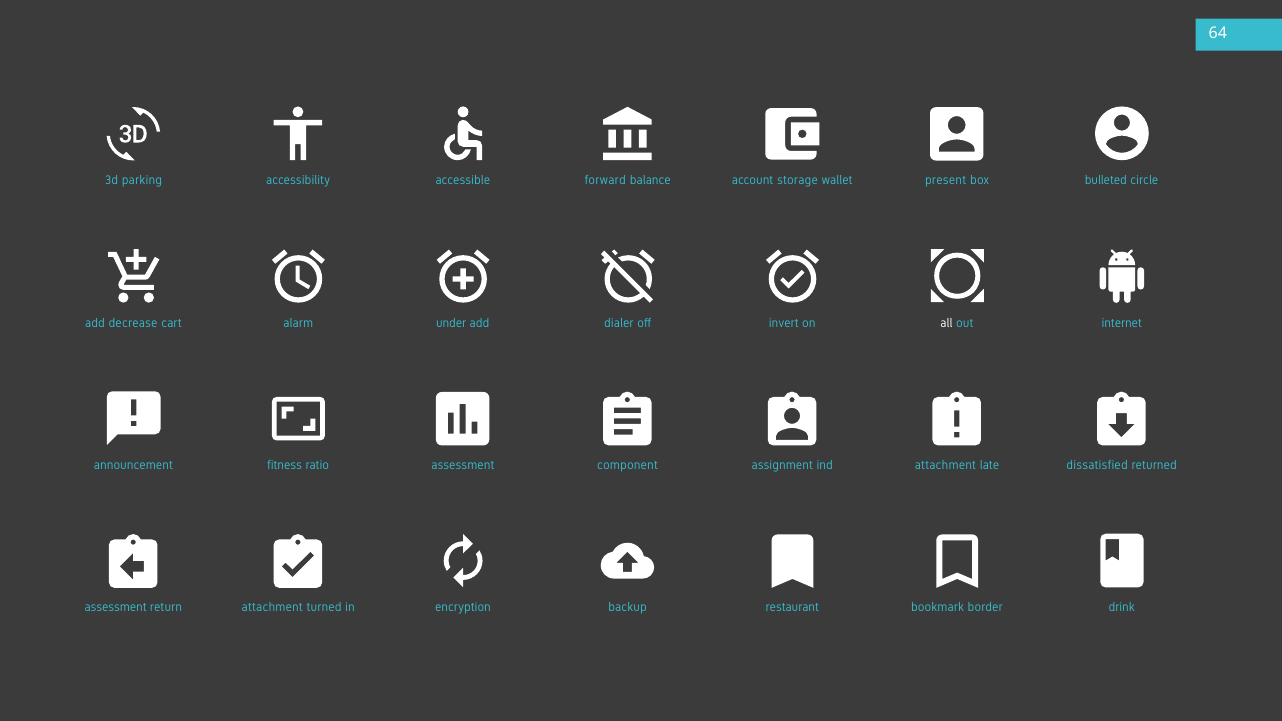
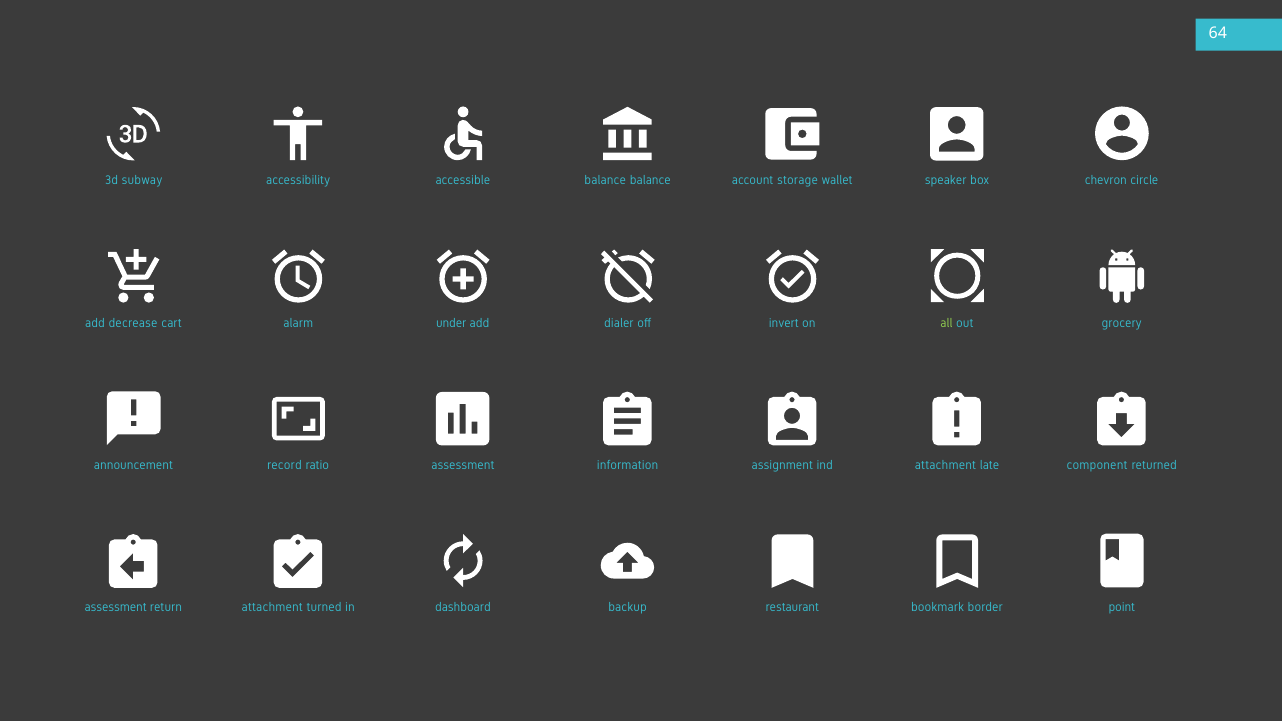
parking: parking -> subway (142, 181)
accessible forward: forward -> balance (605, 181)
present: present -> speaker (946, 181)
bulleted: bulleted -> chevron (1106, 181)
all colour: white -> light green (947, 323)
internet: internet -> grocery (1122, 323)
fitness: fitness -> record (284, 466)
component: component -> information (628, 466)
dissatisfied: dissatisfied -> component (1097, 466)
encryption: encryption -> dashboard (463, 608)
drink: drink -> point (1122, 608)
